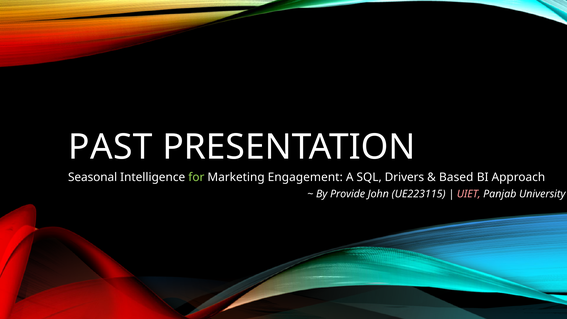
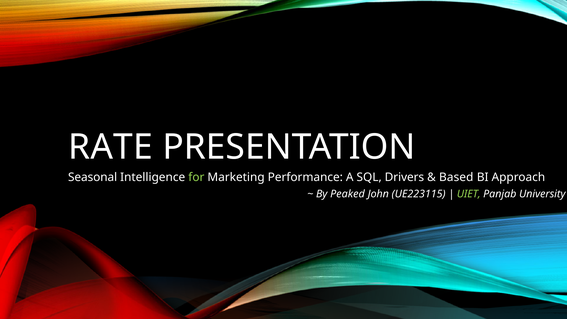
PAST: PAST -> RATE (110, 147)
Engagement: Engagement -> Performance (305, 177)
Provide: Provide -> Peaked (347, 194)
UIET colour: pink -> light green (469, 194)
